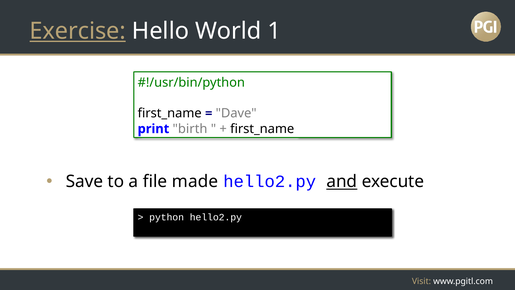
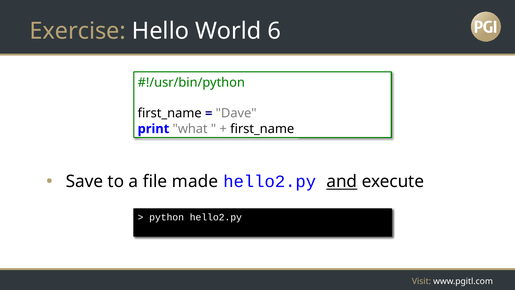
Exercise underline: present -> none (78, 31)
1: 1 -> 6 (274, 31)
birth: birth -> what (190, 129)
